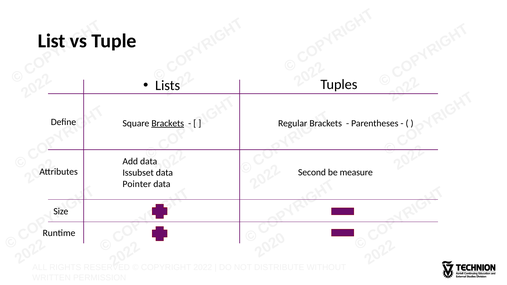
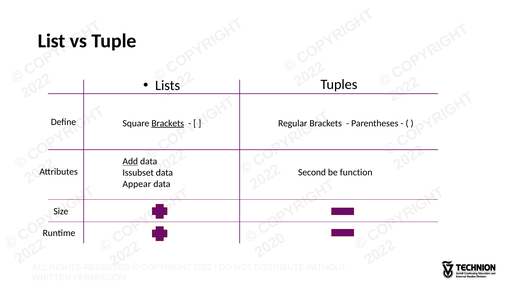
Add underline: none -> present (130, 161)
measure: measure -> function (356, 173)
Pointer: Pointer -> Appear (137, 184)
